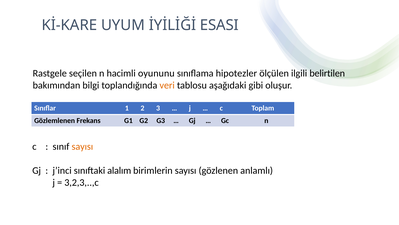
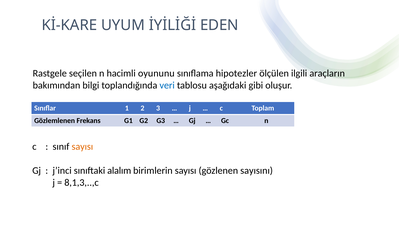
ESASI: ESASI -> EDEN (219, 25)
belirtilen: belirtilen -> araçların (327, 73)
veri colour: orange -> blue (167, 85)
anlamlı: anlamlı -> sayısını (257, 170)
3,2,3,..,c: 3,2,3,..,c -> 8,1,3,..,c (81, 182)
